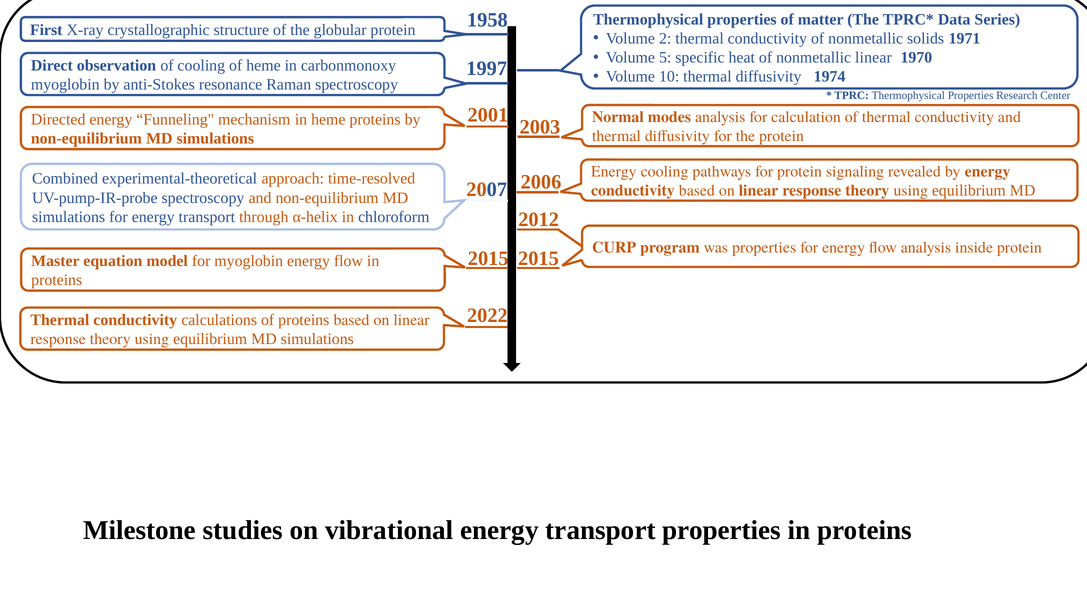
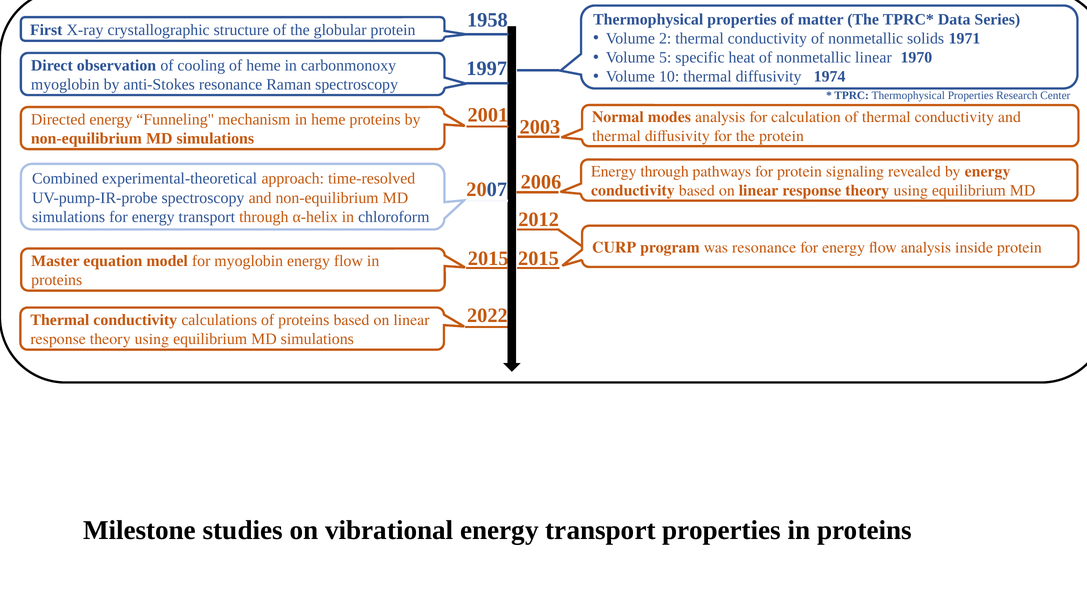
Energy cooling: cooling -> through (665, 172)
was properties: properties -> resonance (764, 247)
